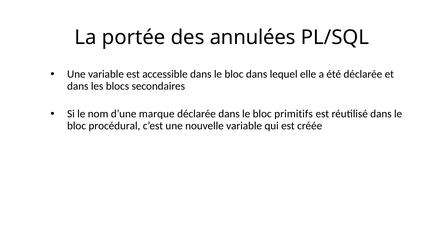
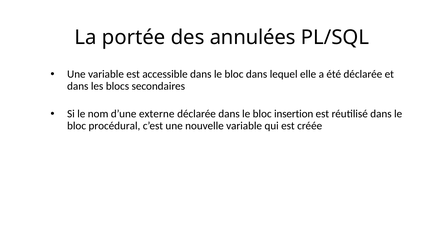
marque: marque -> externe (157, 114)
primitifs: primitifs -> insertion (294, 114)
